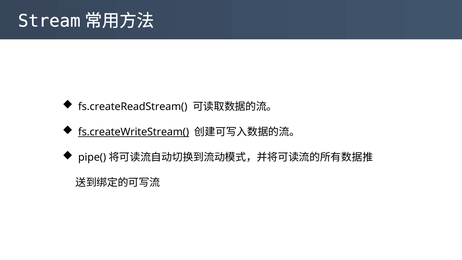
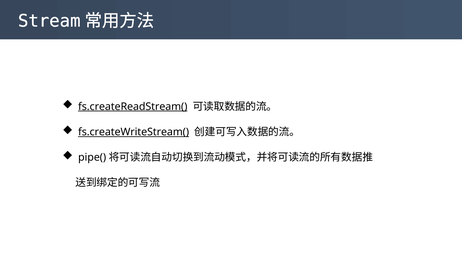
fs.createReadStream( underline: none -> present (133, 106)
